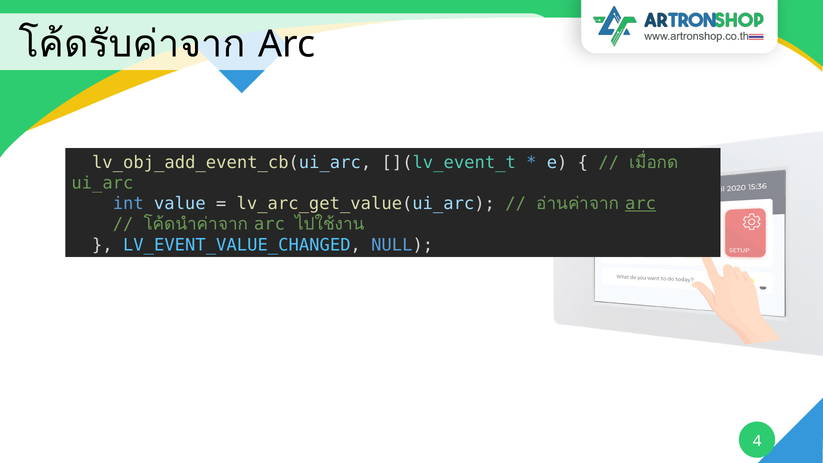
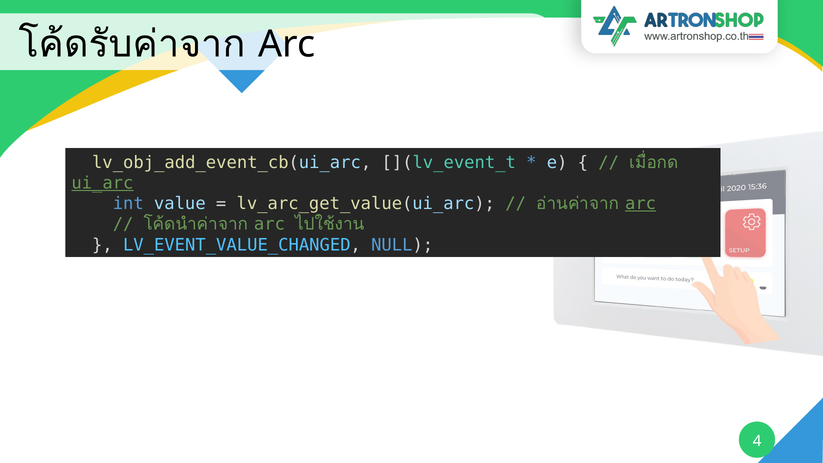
ui_arc underline: none -> present (102, 183)
